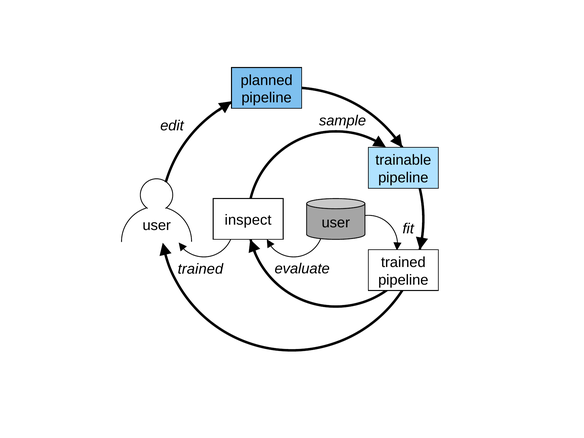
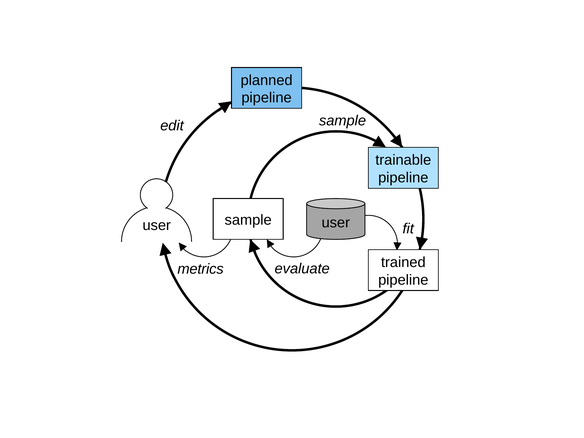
inspect: inspect -> sample (248, 220)
trained: trained -> metrics (201, 269)
